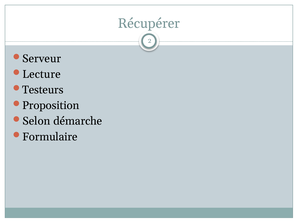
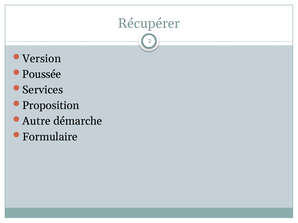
Serveur: Serveur -> Version (42, 59)
Lecture: Lecture -> Poussée (42, 74)
Testeurs: Testeurs -> Services (43, 90)
Selon: Selon -> Autre (36, 121)
